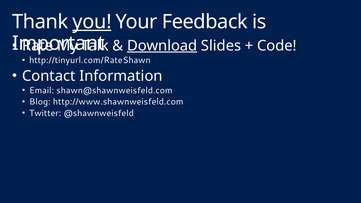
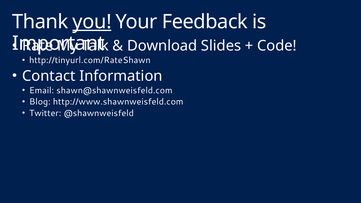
Download underline: present -> none (162, 46)
